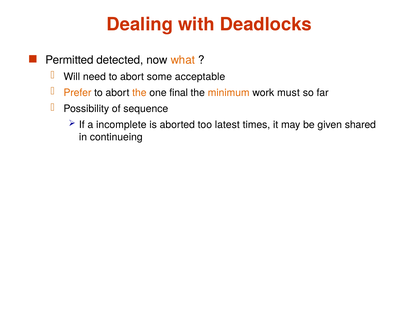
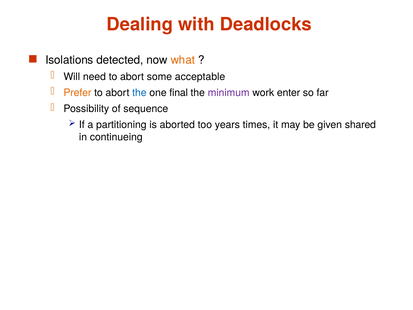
Permitted: Permitted -> Isolations (69, 60)
the colour: orange -> blue (139, 93)
minimum colour: orange -> purple (229, 93)
must: must -> enter (289, 93)
incomplete: incomplete -> partitioning (121, 125)
latest: latest -> years (227, 125)
